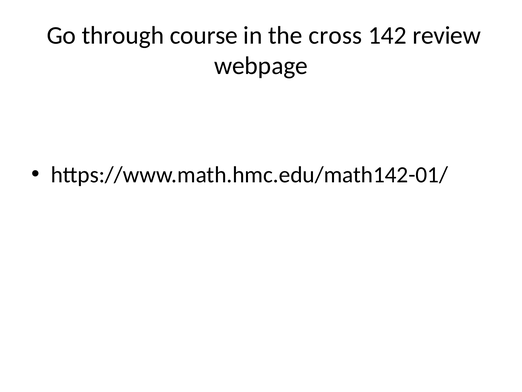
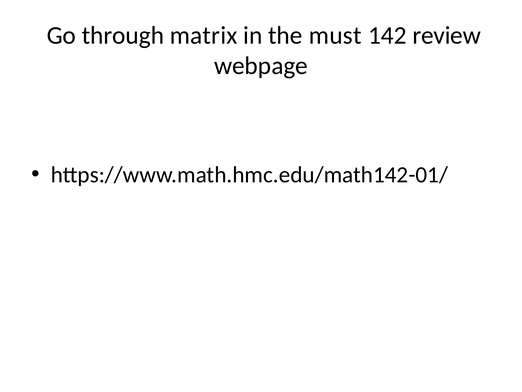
course: course -> matrix (204, 35)
cross: cross -> must (335, 35)
